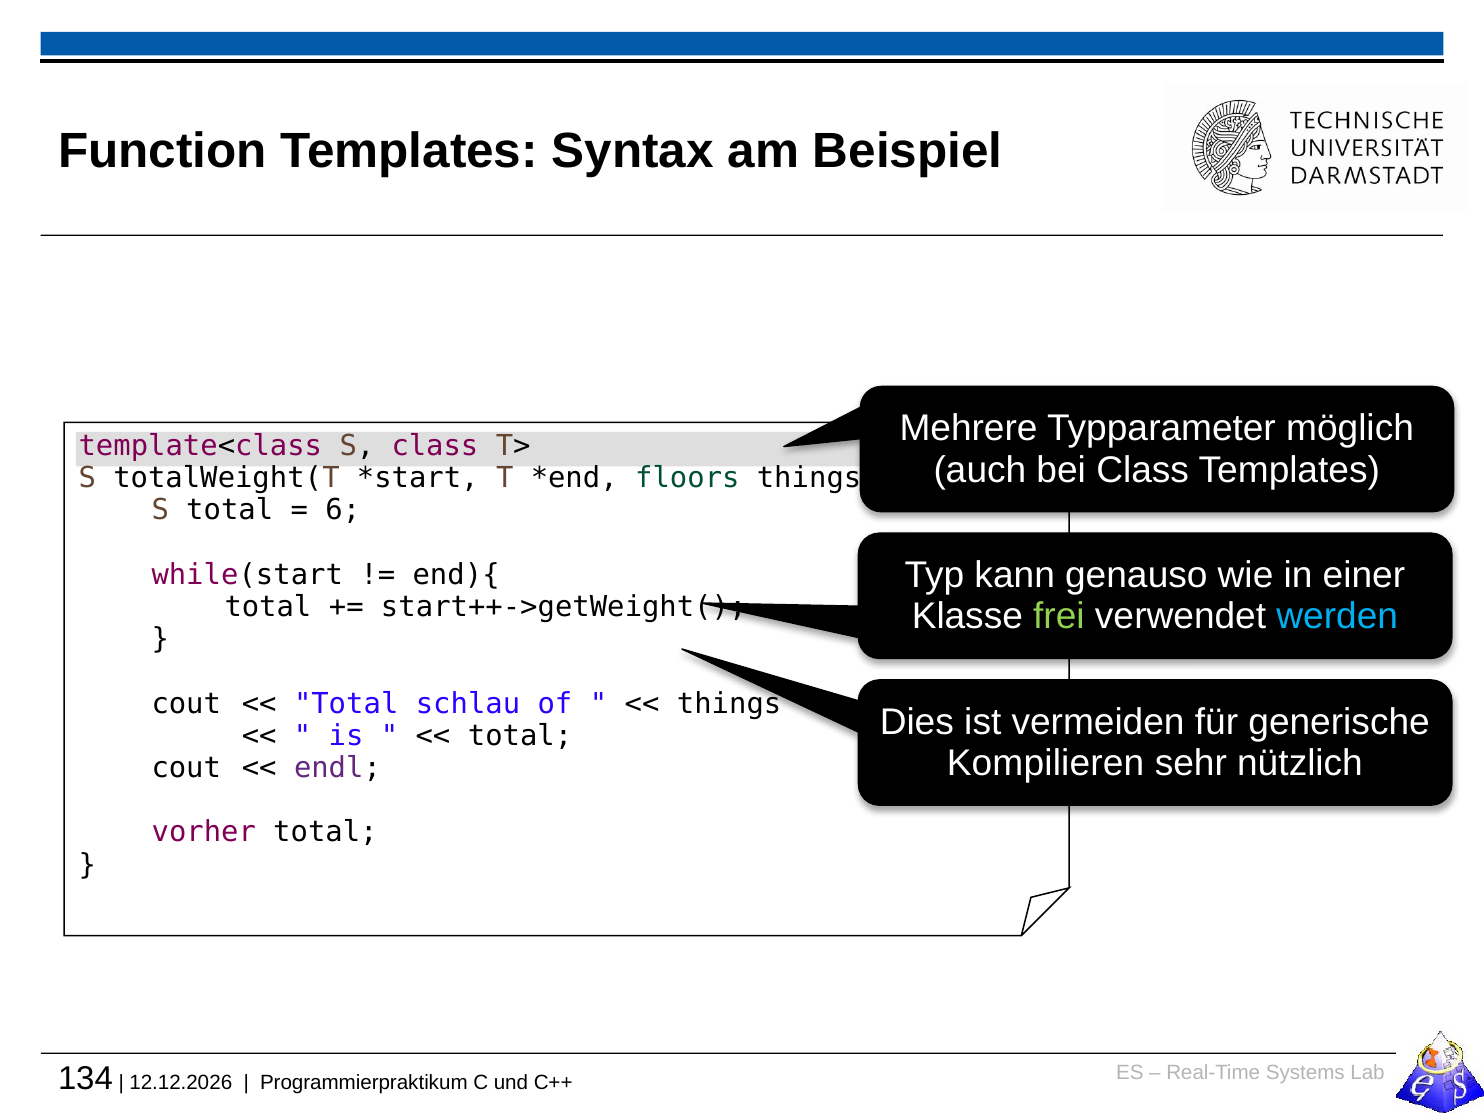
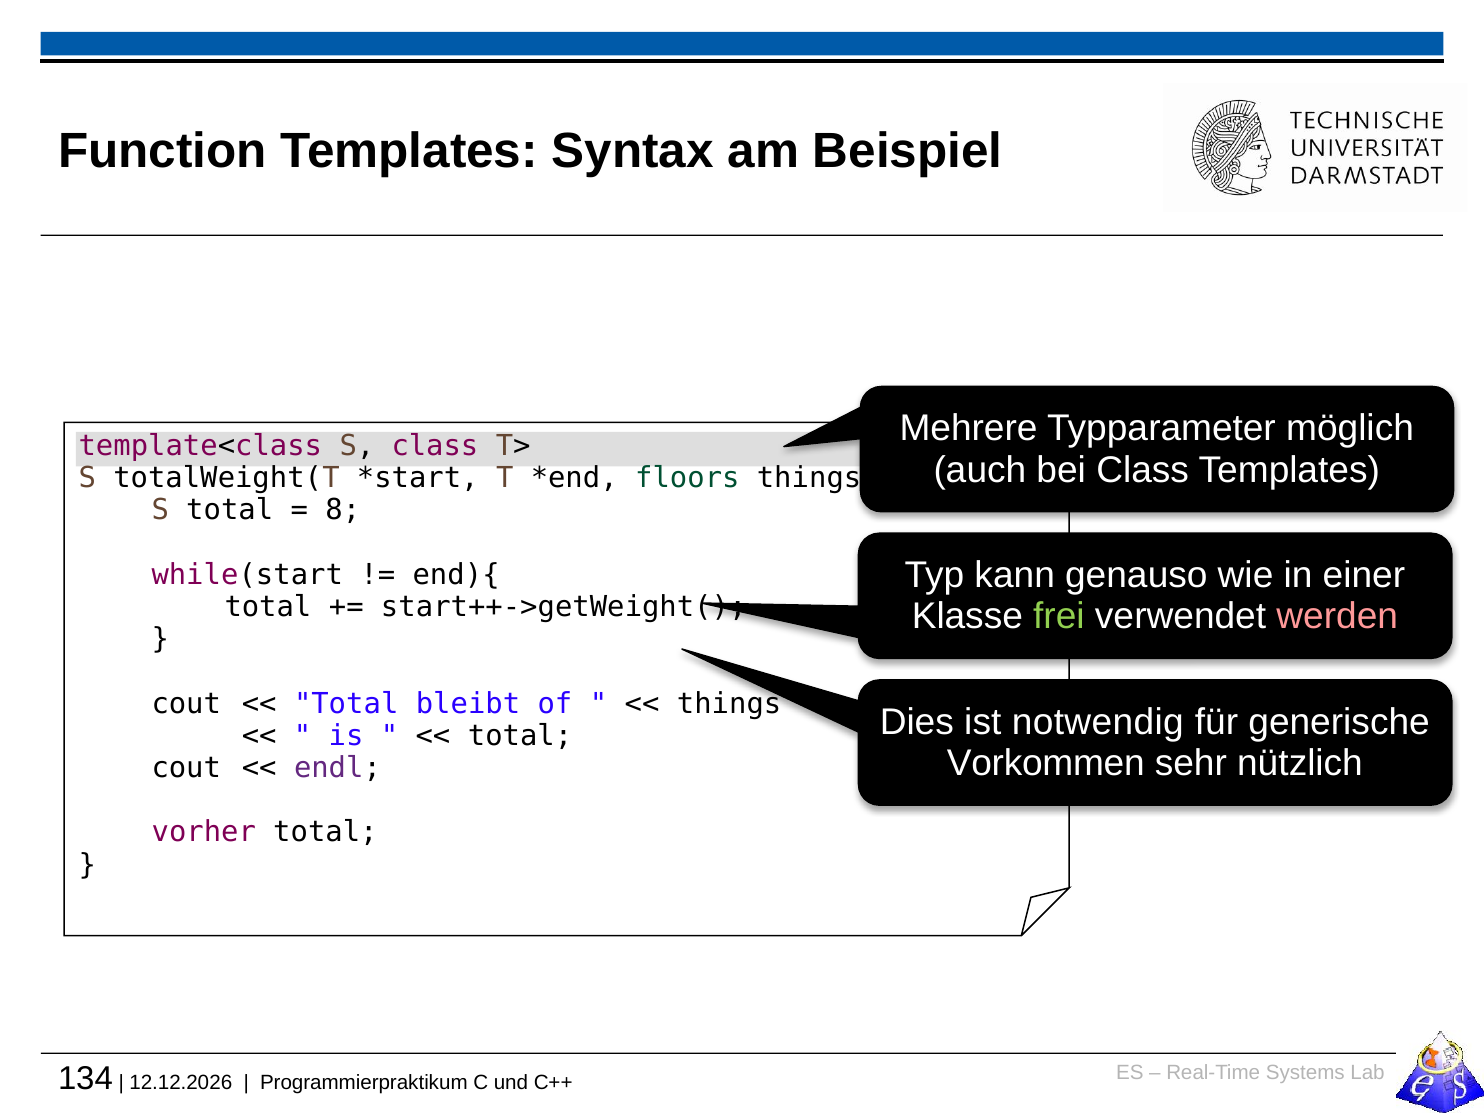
6: 6 -> 8 (343, 510)
werden colour: light blue -> pink (1337, 617)
schlau: schlau -> bleibt (468, 704)
vermeiden: vermeiden -> notwendig (1098, 722)
Kompilieren: Kompilieren -> Vorkommen (1046, 763)
